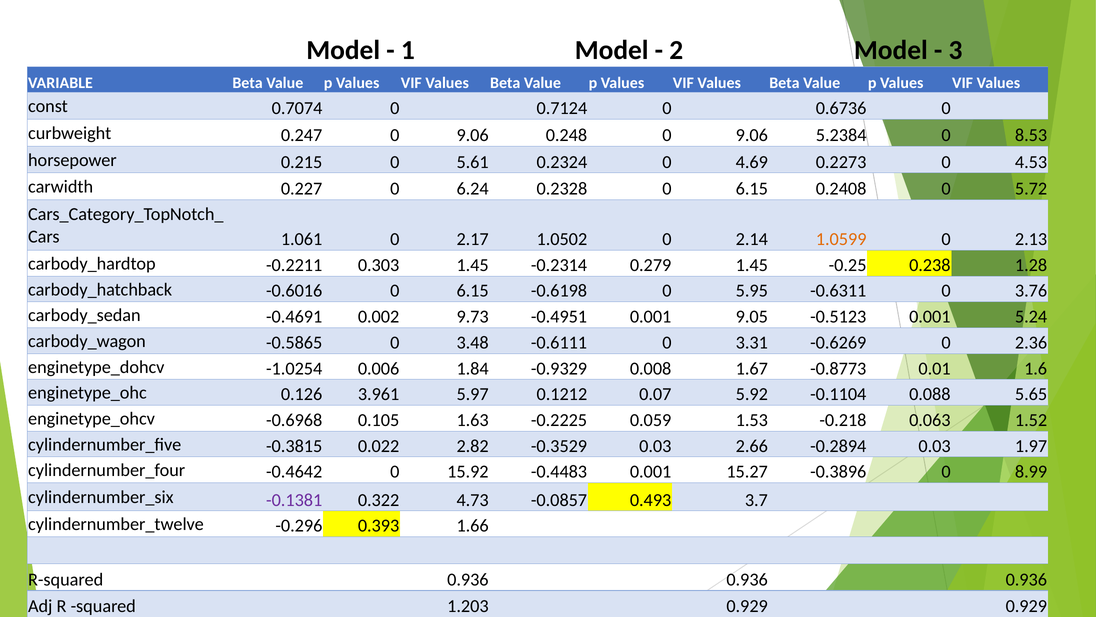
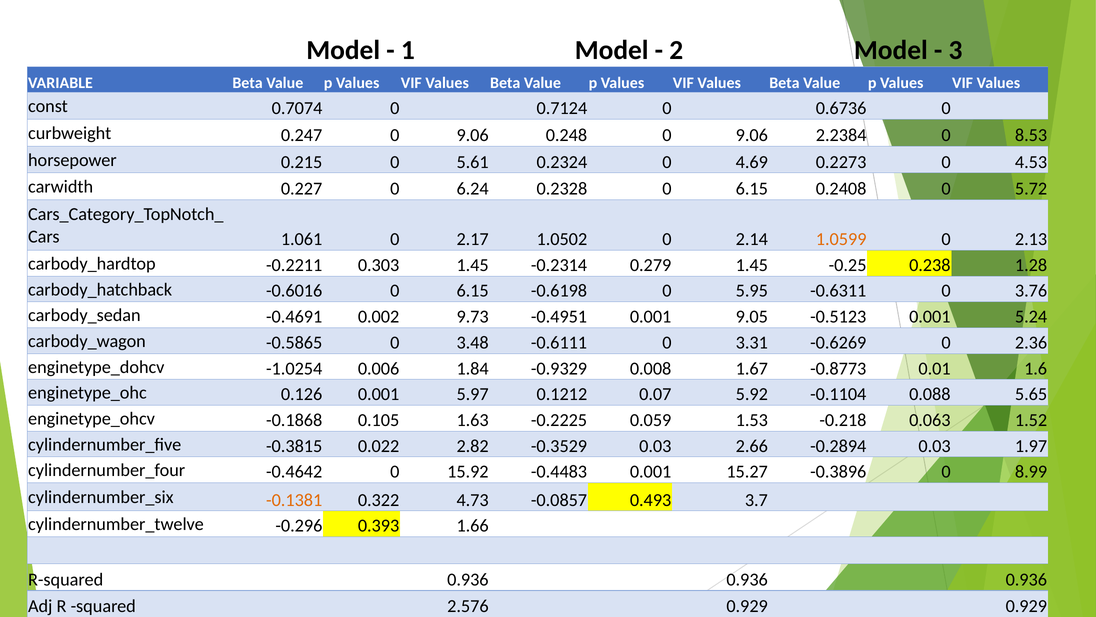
5.2384: 5.2384 -> 2.2384 (841, 135)
0.126 3.961: 3.961 -> 0.001 (379, 394)
-0.6968: -0.6968 -> -0.1868 (294, 420)
-0.1381 colour: purple -> orange (294, 500)
1.203: 1.203 -> 2.576 (468, 606)
